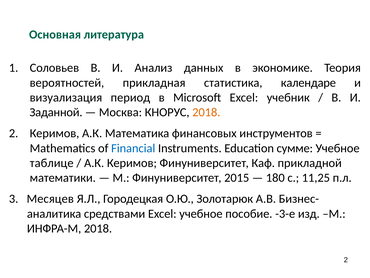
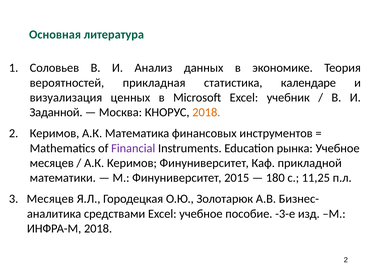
период: период -> ценных (130, 97)
Financial colour: blue -> purple (133, 148)
сумме: сумме -> рынка (295, 148)
таблице: таблице -> месяцев (52, 163)
